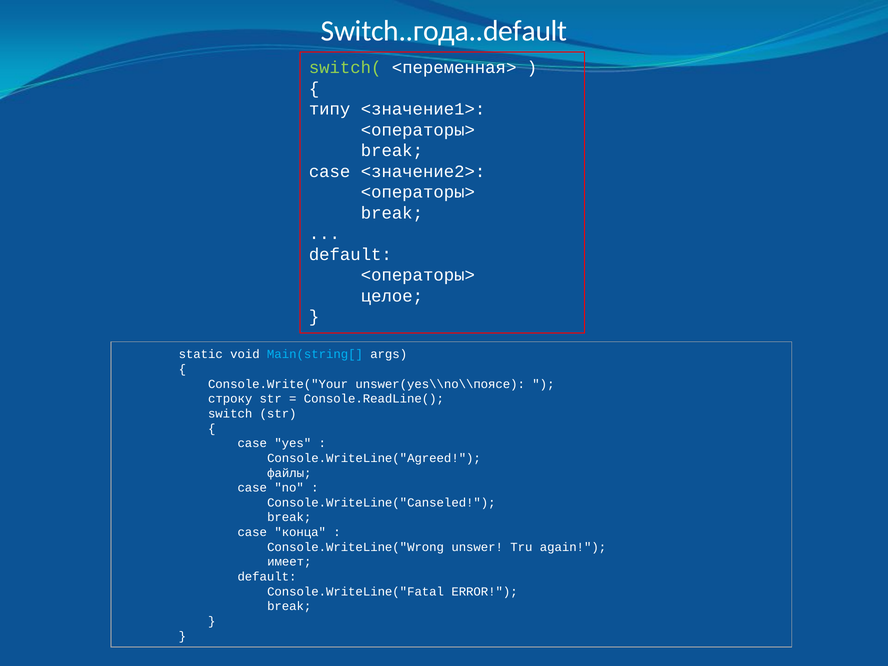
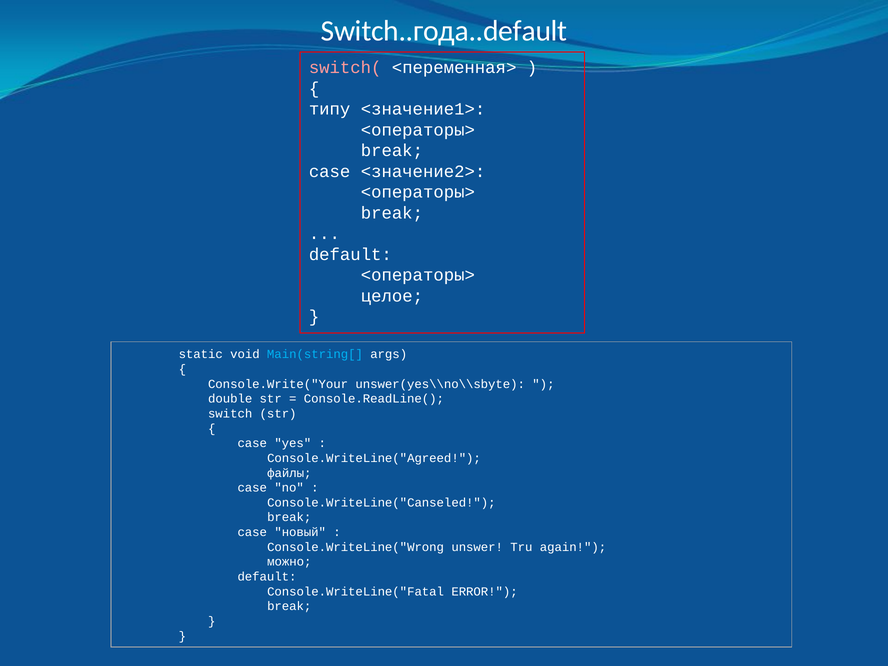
switch( colour: light green -> pink (345, 68)
unswer(yes\\no\\поясе: unswer(yes\\no\\поясе -> unswer(yes\\no\\sbyte (440, 384)
строку: строку -> double (230, 399)
конца: конца -> новый (300, 532)
имеет: имеет -> можно (289, 562)
